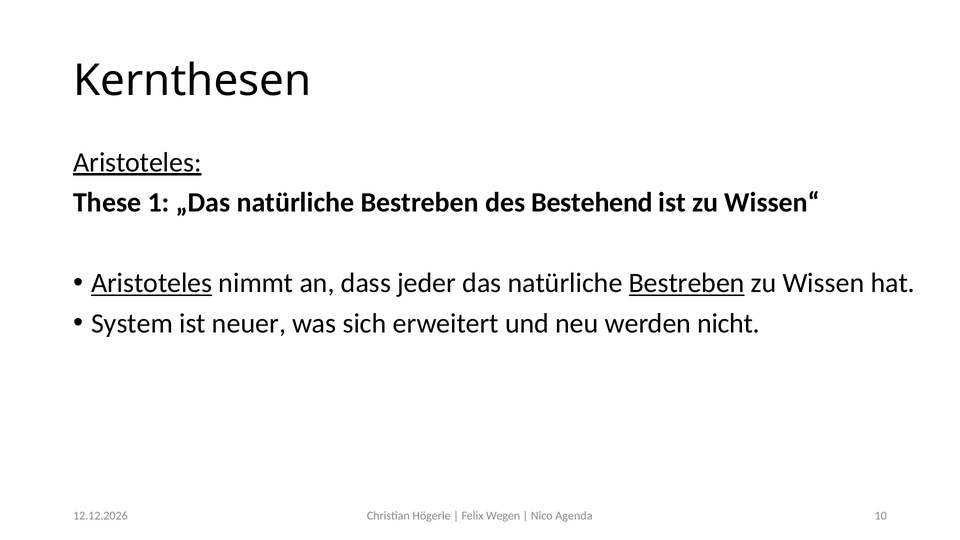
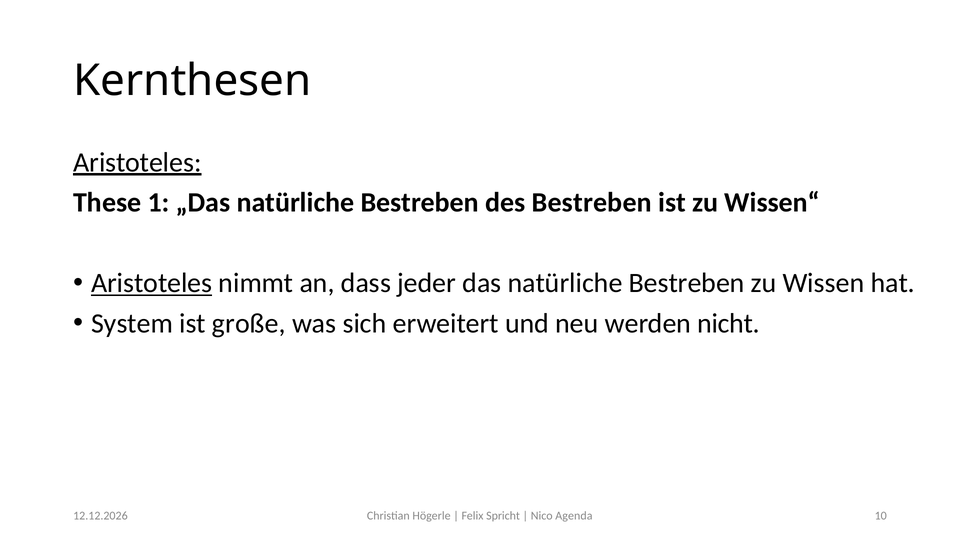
des Bestehend: Bestehend -> Bestreben (592, 203)
Bestreben underline: present -> none (687, 283)
neuer: neuer -> große (249, 323)
Wegen: Wegen -> Spricht (503, 516)
